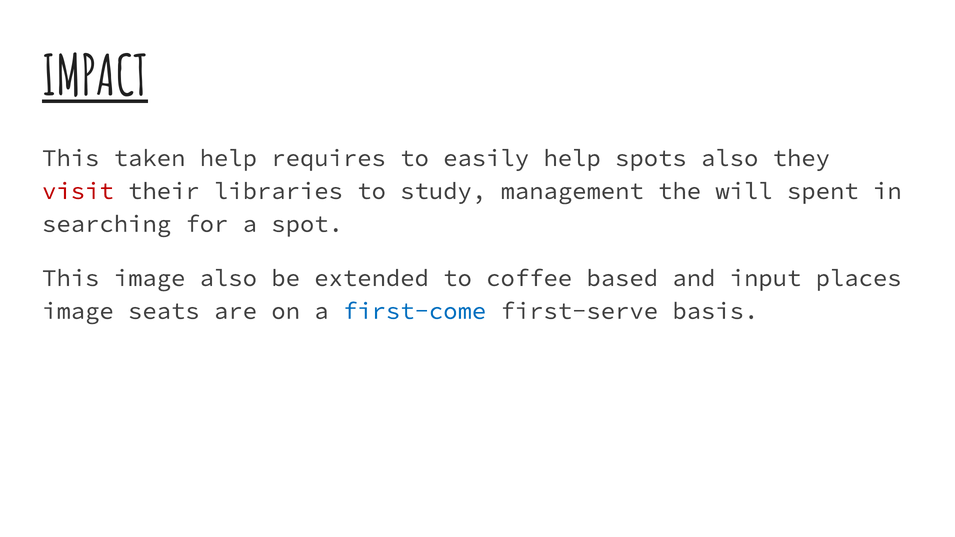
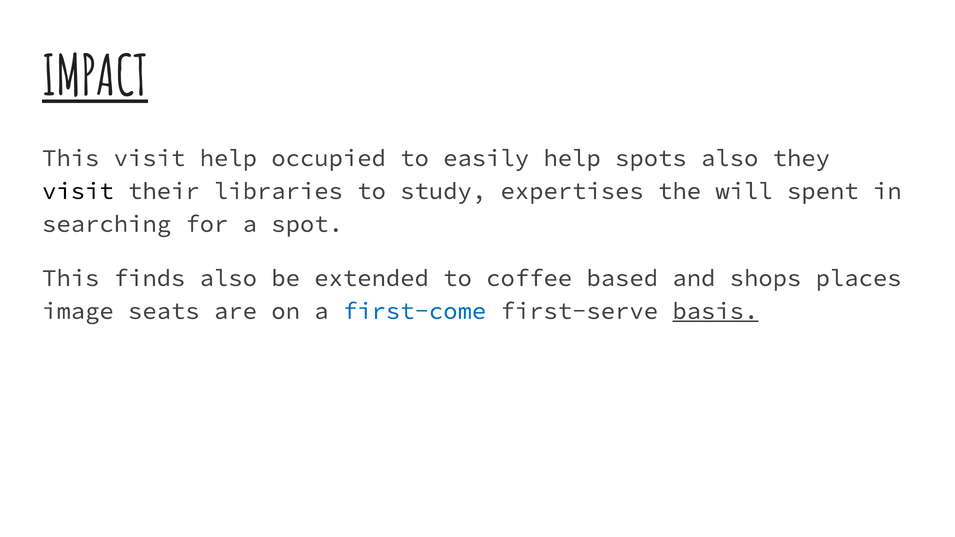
This taken: taken -> visit (150, 158)
requires: requires -> occupied (329, 158)
visit colour: red -> black (78, 191)
management: management -> expertises (572, 191)
This image: image -> finds (150, 278)
input: input -> shops (766, 278)
basis underline: none -> present (715, 311)
